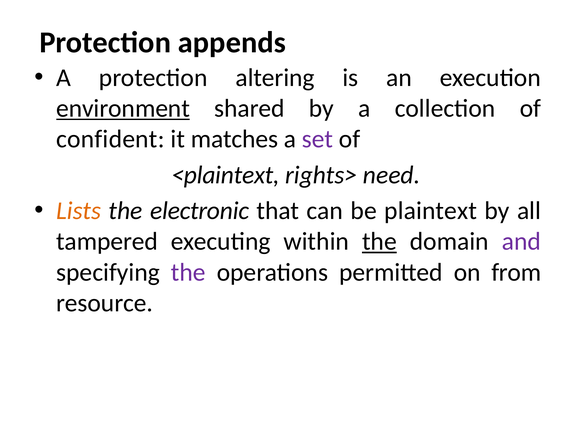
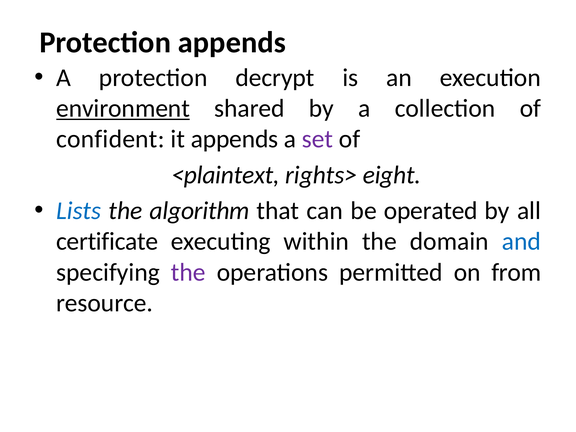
altering: altering -> decrypt (275, 78)
it matches: matches -> appends (235, 139)
need: need -> eight (392, 175)
Lists colour: orange -> blue (79, 211)
electronic: electronic -> algorithm (200, 211)
plaintext: plaintext -> operated (431, 211)
tampered: tampered -> certificate (107, 242)
the underline: present -> none (379, 242)
and colour: purple -> blue (521, 242)
